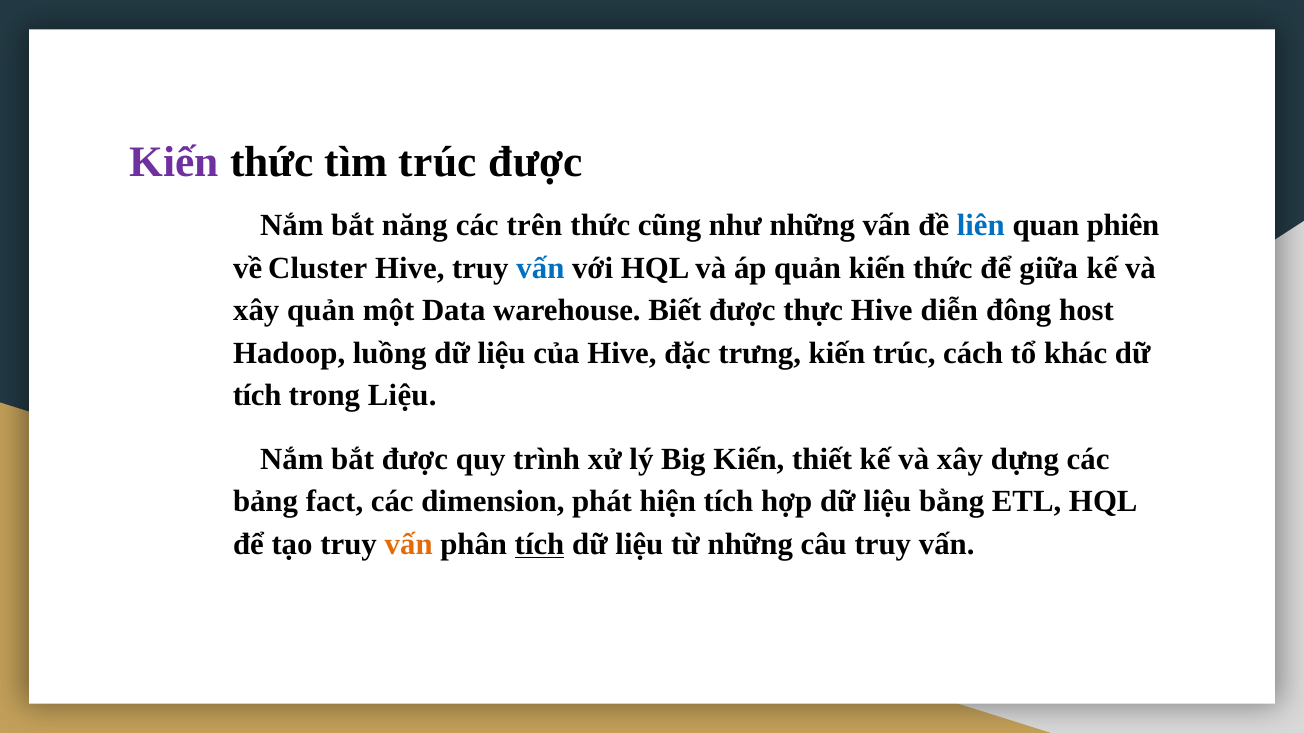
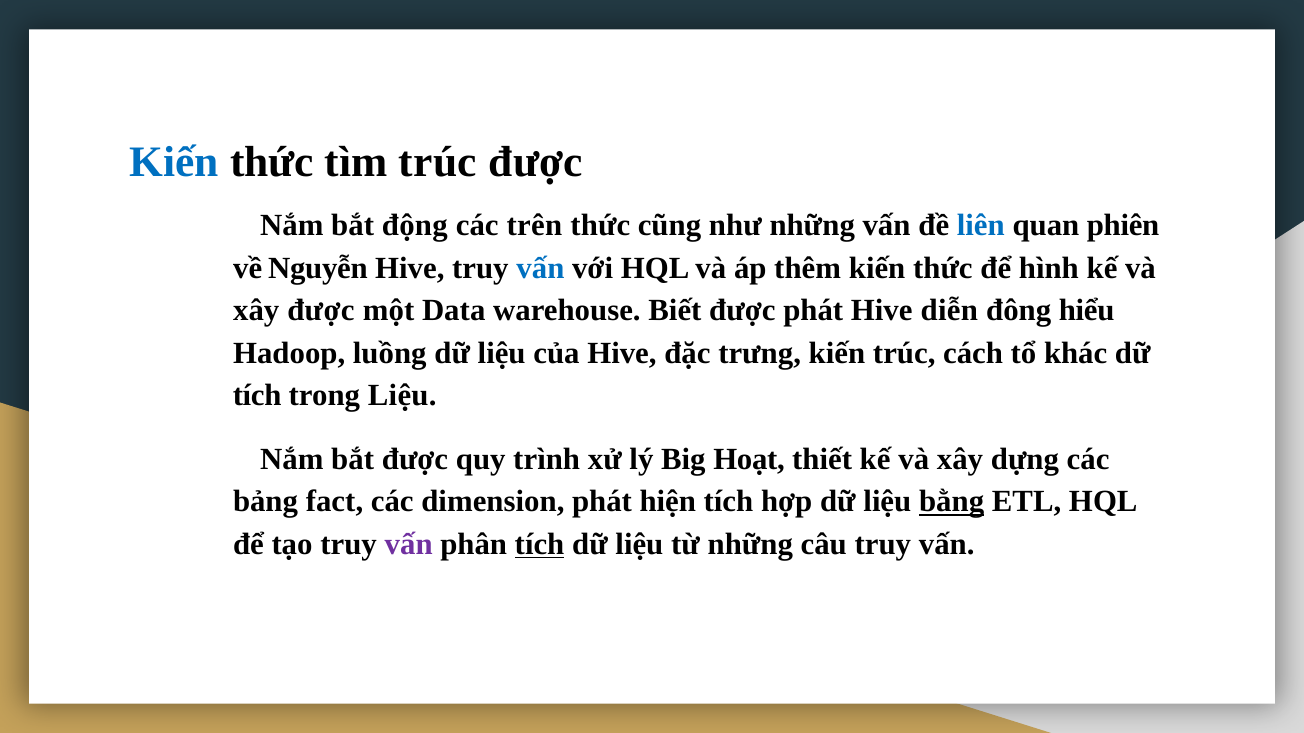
Kiến colour: purple -> blue (174, 163)
năng: năng -> động (415, 226)
Cluster: Cluster -> Nguyễn (318, 268)
áp quản: quản -> thêm (808, 268)
giữa: giữa -> hình (1049, 268)
xây quản: quản -> được (321, 311)
được thực: thực -> phát (813, 311)
host: host -> hiểu (1087, 311)
Big Kiến: Kiến -> Hoạt (749, 460)
bằng underline: none -> present (952, 502)
vấn colour: orange -> purple (409, 545)
